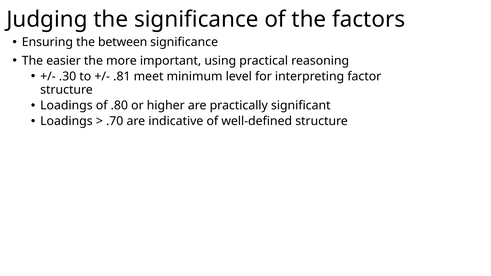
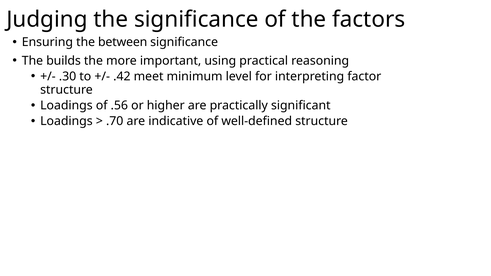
easier: easier -> builds (64, 61)
.81: .81 -> .42 (122, 76)
.80: .80 -> .56 (119, 106)
